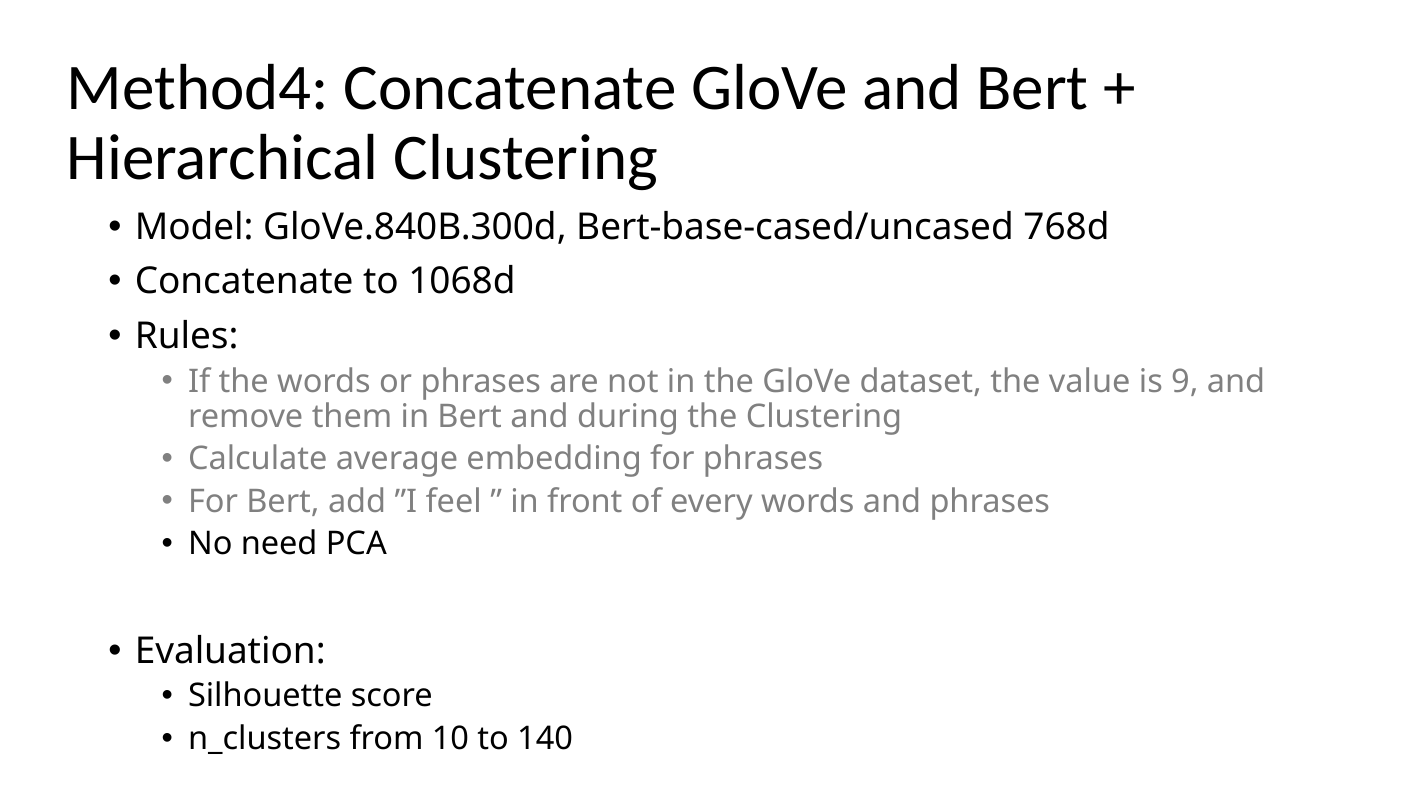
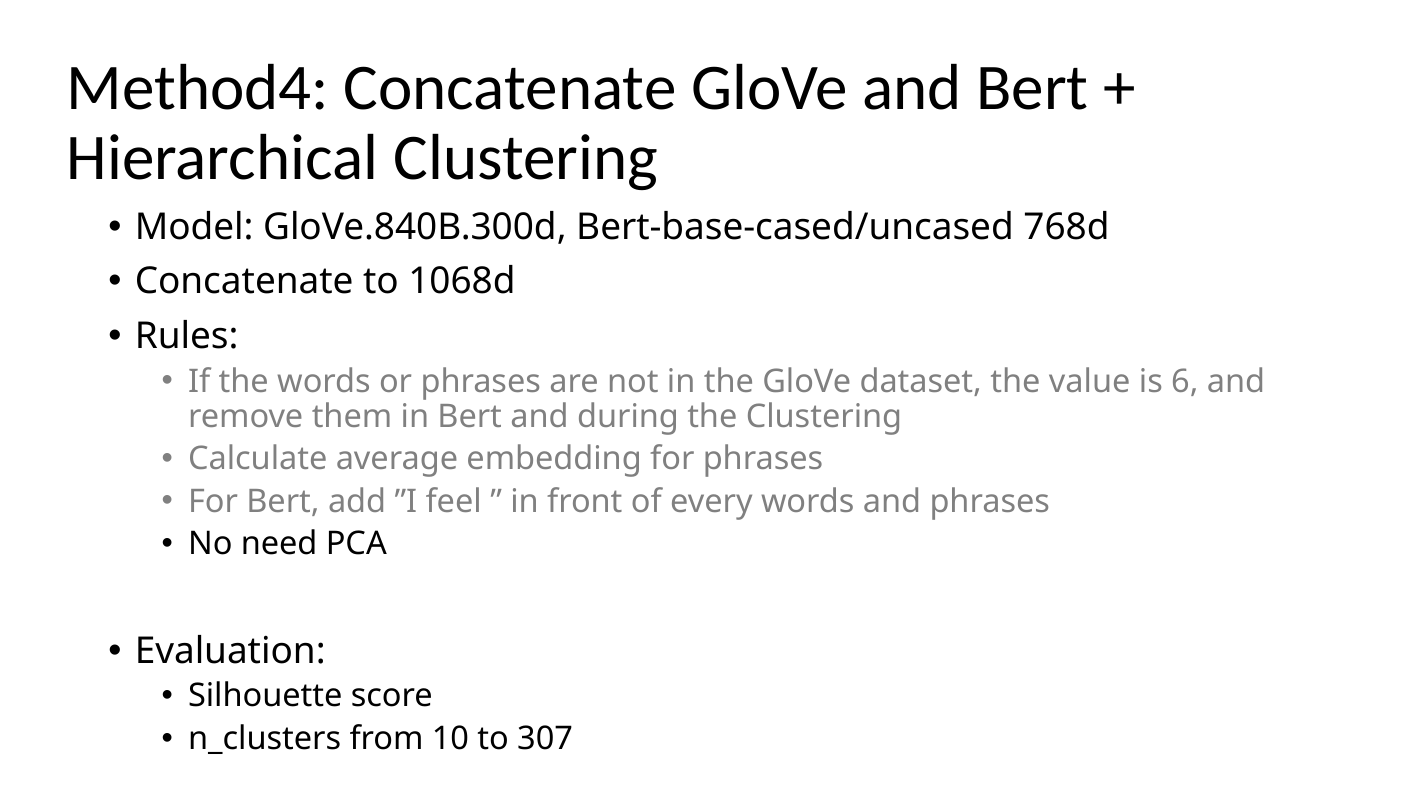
9: 9 -> 6 (1185, 381)
140: 140 -> 307 (545, 738)
